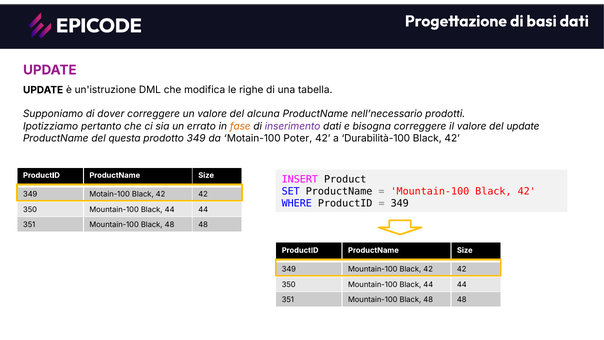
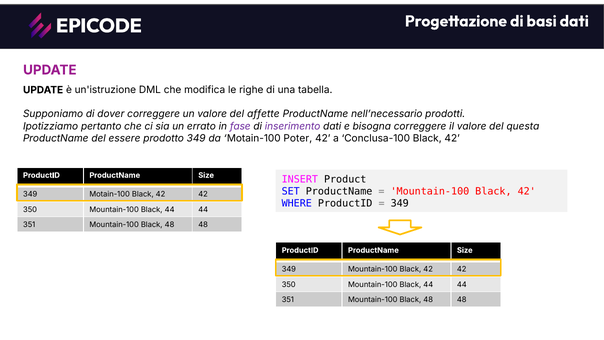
alcuna: alcuna -> affette (263, 114)
fase colour: orange -> purple (240, 126)
del update: update -> questa (523, 126)
questa: questa -> essere (125, 138)
Durabilità-100: Durabilità-100 -> Conclusa-100 (376, 138)
